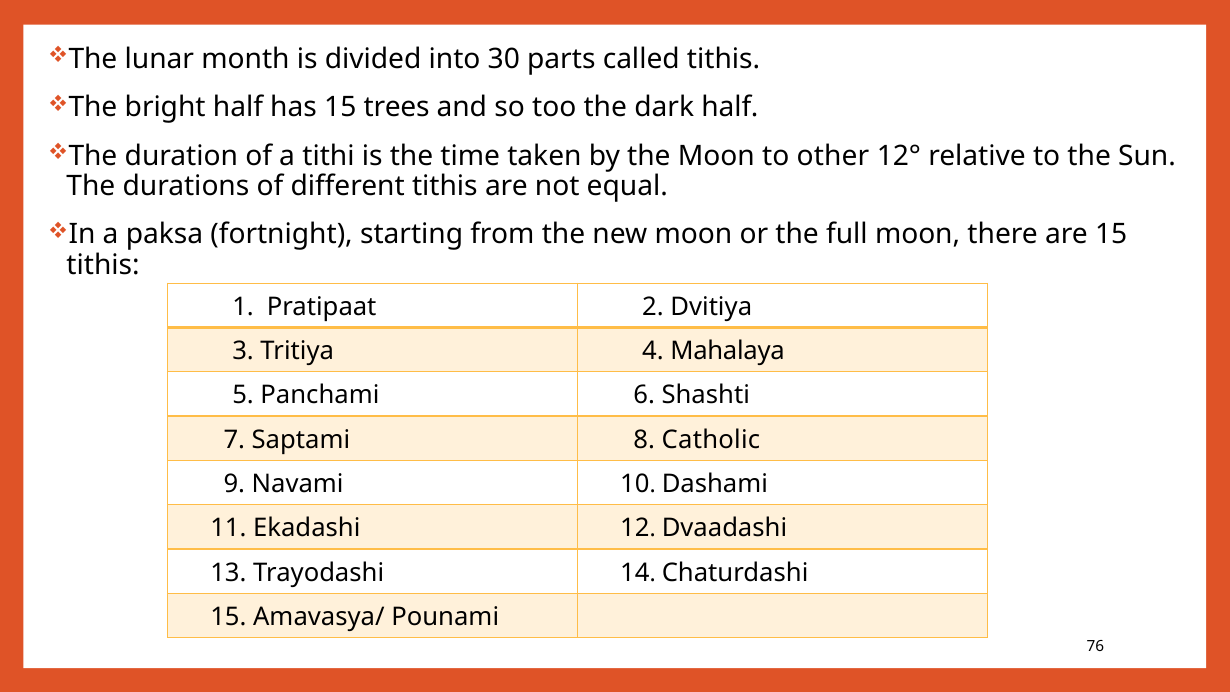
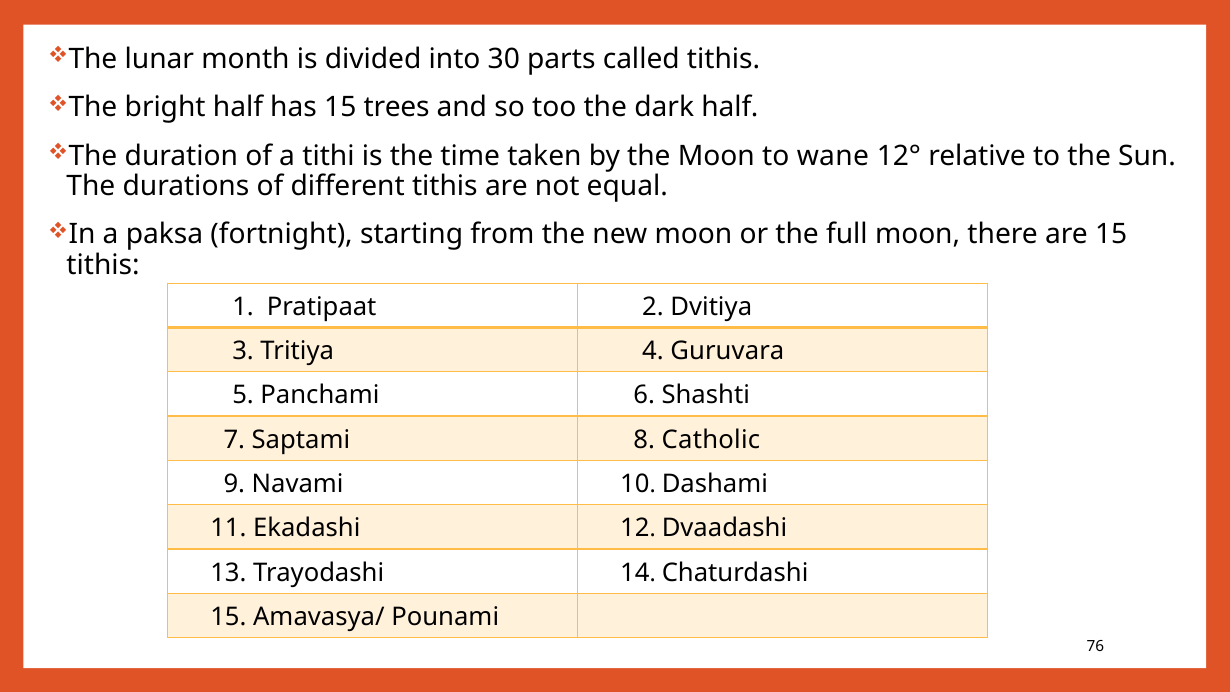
other: other -> wane (833, 156)
Mahalaya: Mahalaya -> Guruvara (727, 351)
